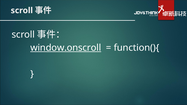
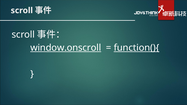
function(){ underline: none -> present (137, 48)
